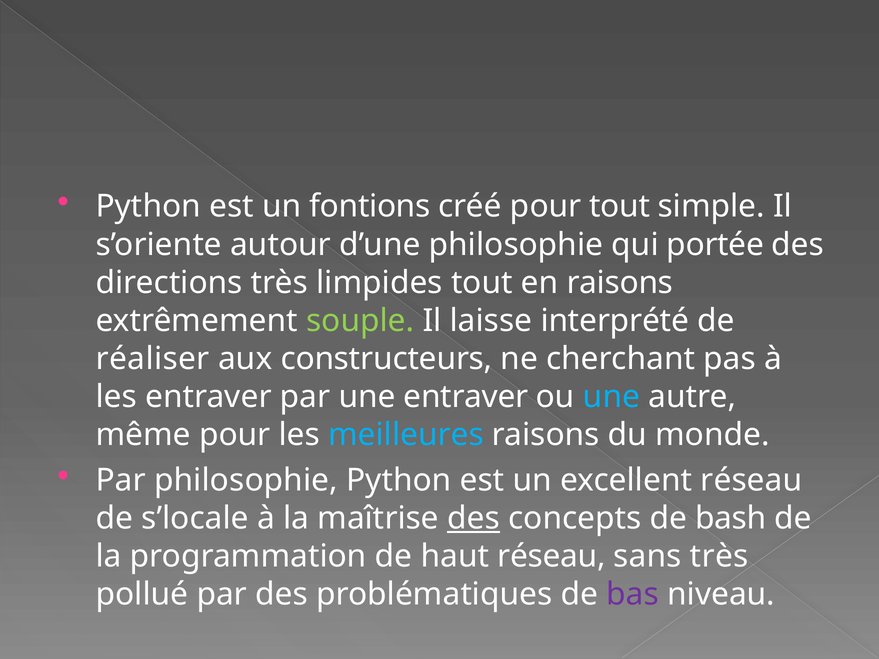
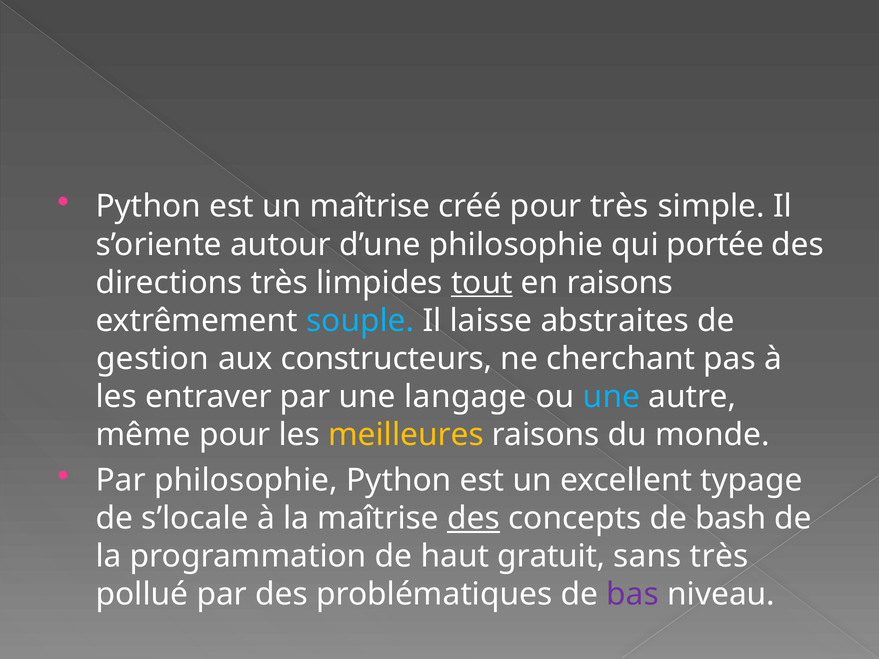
un fontions: fontions -> maîtrise (370, 207)
pour tout: tout -> très (619, 207)
tout underline: none -> present (482, 283)
souple colour: light green -> light blue (360, 321)
interprété: interprété -> abstraites (615, 321)
réaliser: réaliser -> gestion (153, 359)
une entraver: entraver -> langage (466, 397)
meilleures colour: light blue -> yellow (406, 435)
excellent réseau: réseau -> typage (751, 480)
haut réseau: réseau -> gratuit (551, 557)
